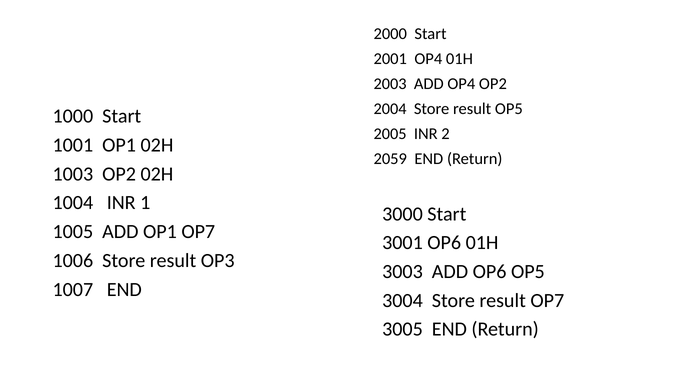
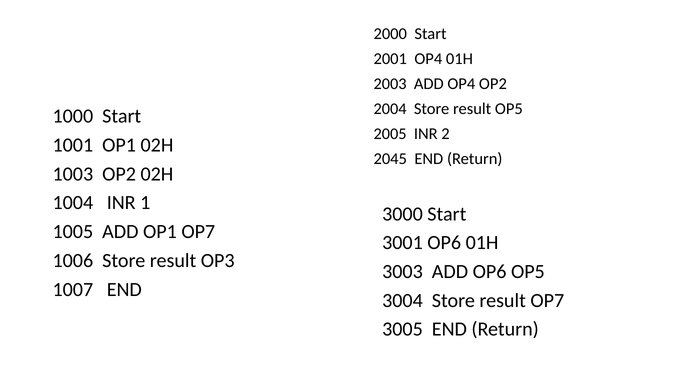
2059: 2059 -> 2045 (390, 159)
